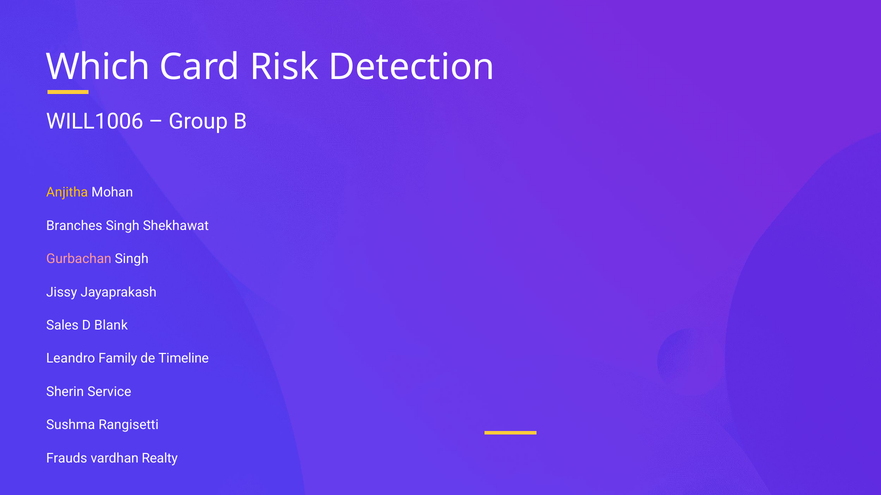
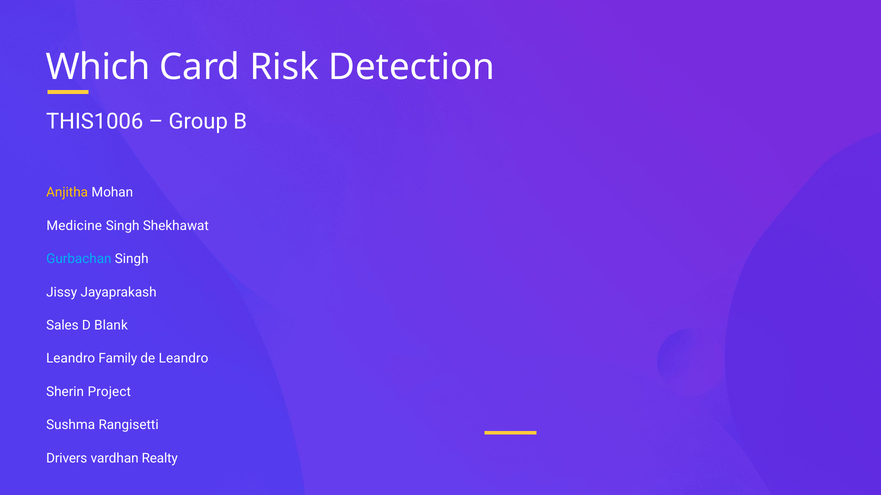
WILL1006: WILL1006 -> THIS1006 (95, 121)
Branches: Branches -> Medicine (74, 226)
Gurbachan colour: pink -> light blue (79, 259)
de Timeline: Timeline -> Leandro (184, 359)
Service: Service -> Project (109, 392)
Frauds: Frauds -> Drivers (67, 459)
